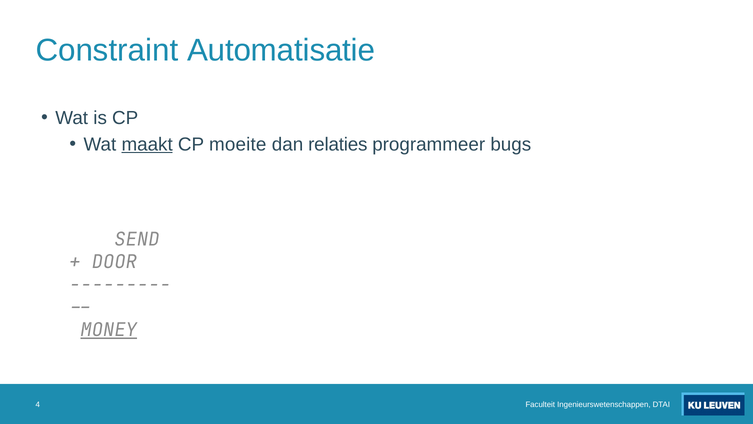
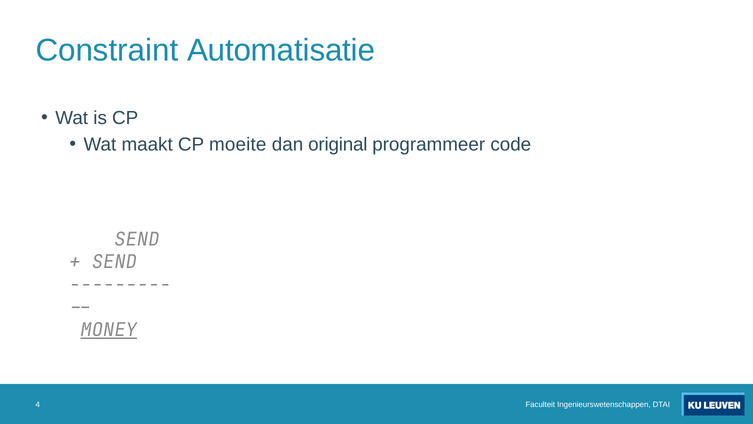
maakt underline: present -> none (147, 144)
relaties: relaties -> original (338, 144)
bugs: bugs -> code (511, 144)
DOOR: DOOR -> SEND (114, 262)
